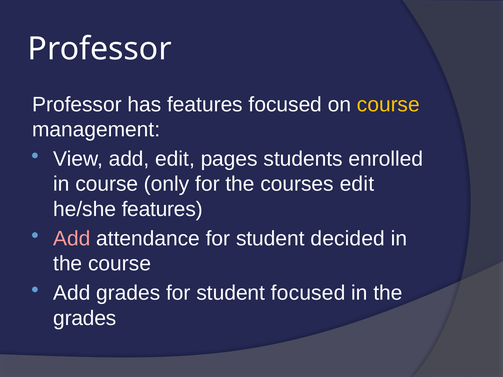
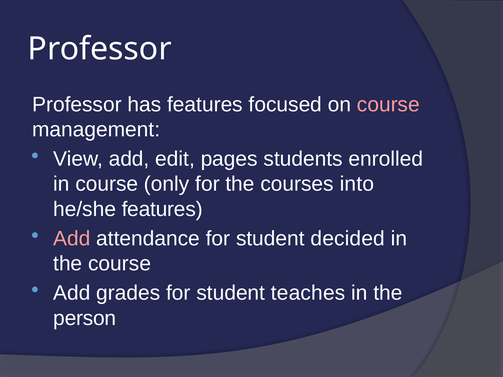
course colour: yellow -> pink (388, 105)
courses edit: edit -> into (357, 184)
student focused: focused -> teaches (308, 293)
grades: grades -> person (85, 318)
